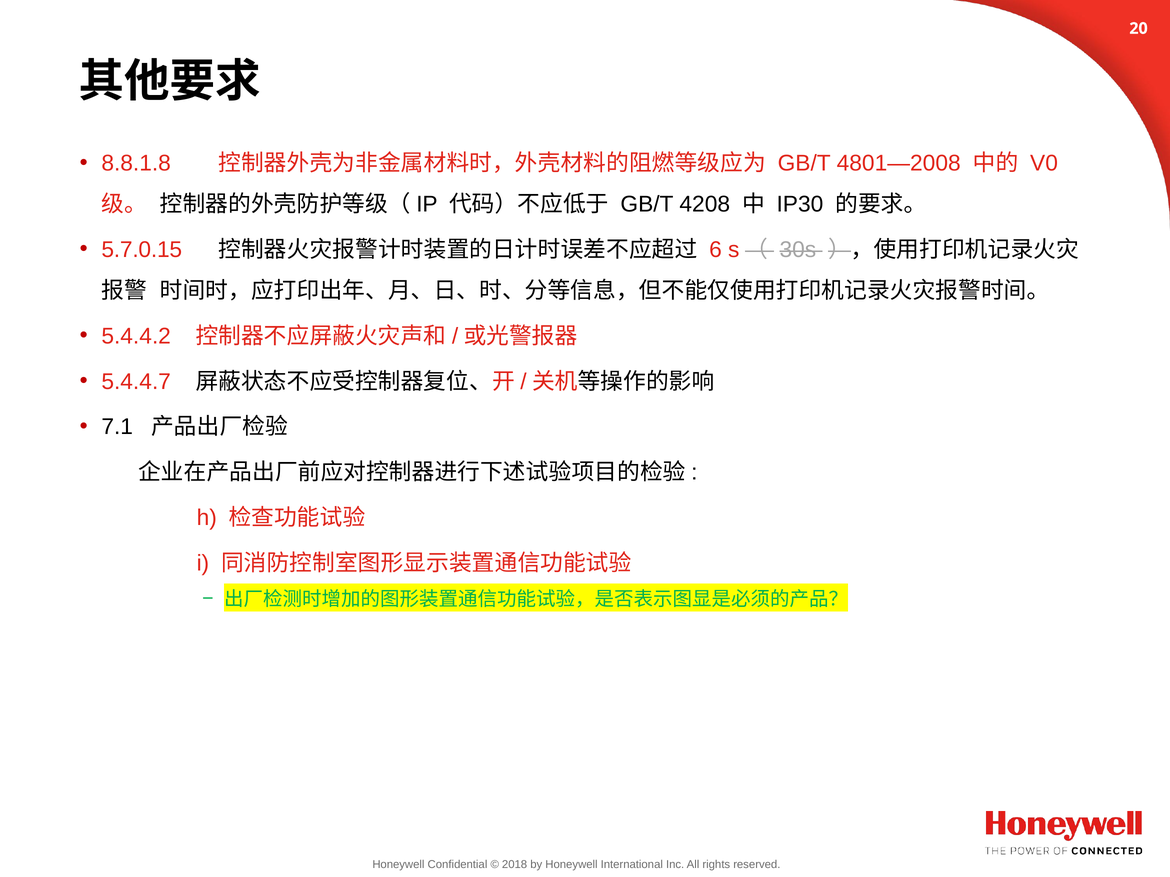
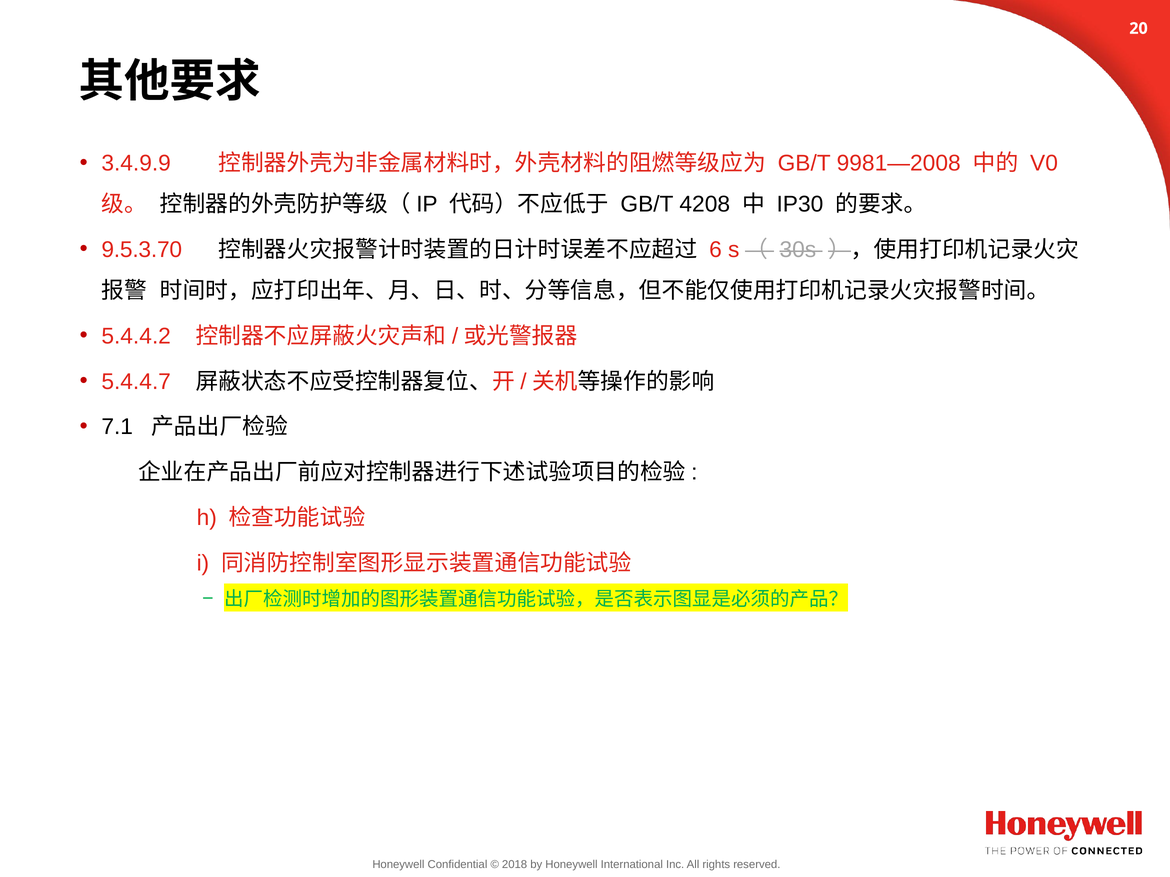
8.8.1.8: 8.8.1.8 -> 3.4.9.9 (136, 163)
4801—2008: 4801—2008 -> 9981—2008 (899, 163)
5.7.0.15: 5.7.0.15 -> 9.5.3.70 (142, 250)
